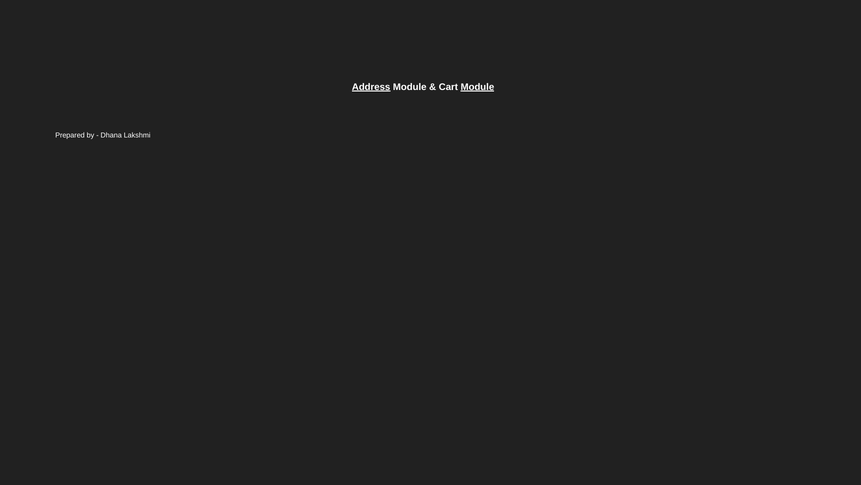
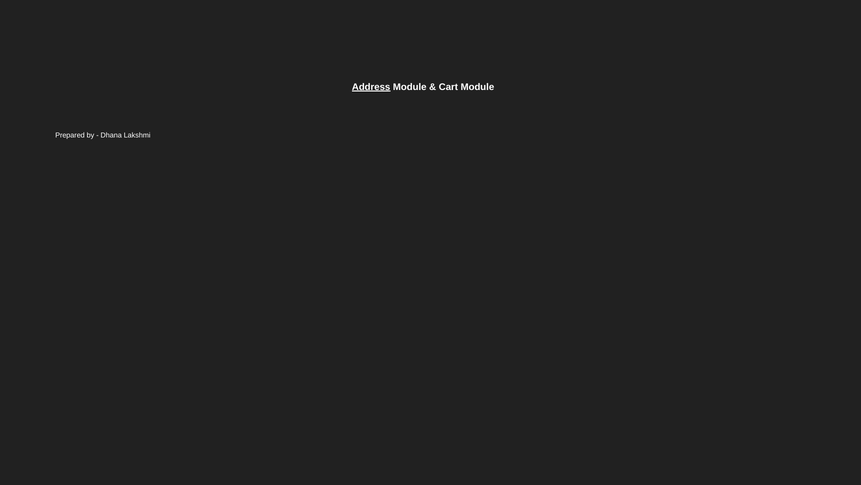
Module underline: present -> none (477, 87)
